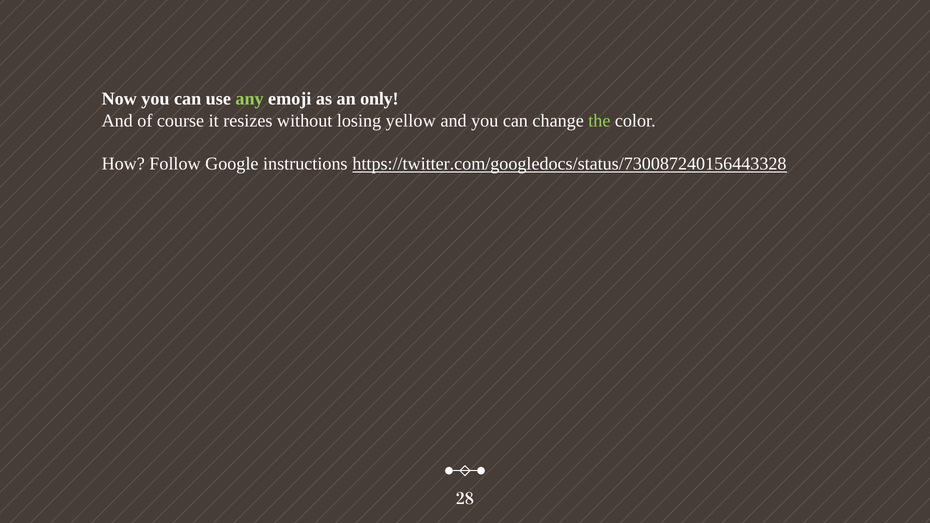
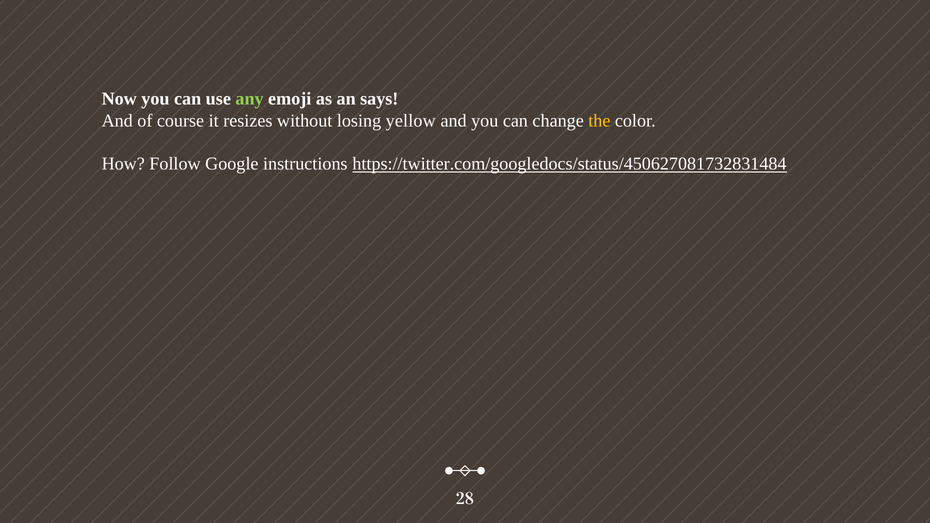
only: only -> says (379, 99)
the colour: light green -> yellow (599, 121)
https://twitter.com/googledocs/status/730087240156443328: https://twitter.com/googledocs/status/730087240156443328 -> https://twitter.com/googledocs/status/450627081732831484 (569, 164)
